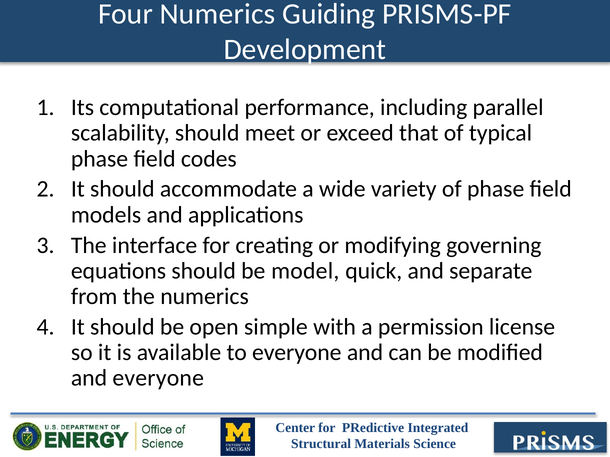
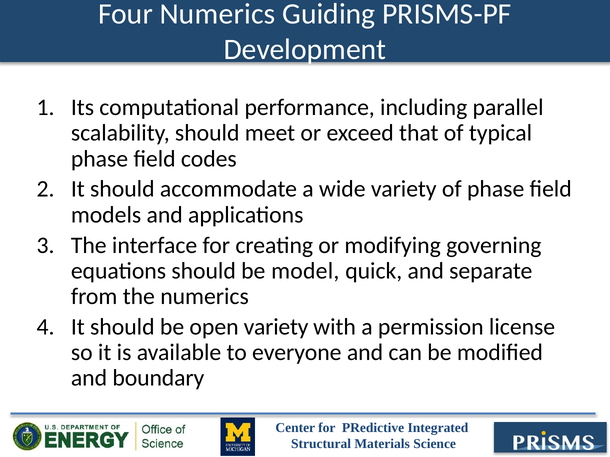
open simple: simple -> variety (276, 327)
and everyone: everyone -> boundary (158, 378)
